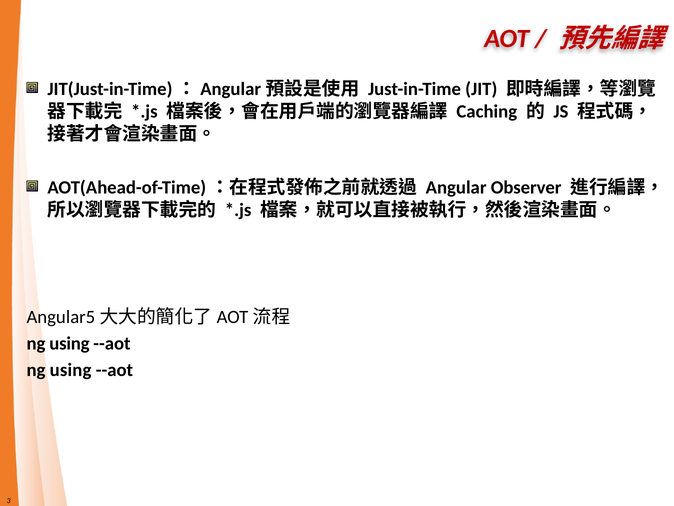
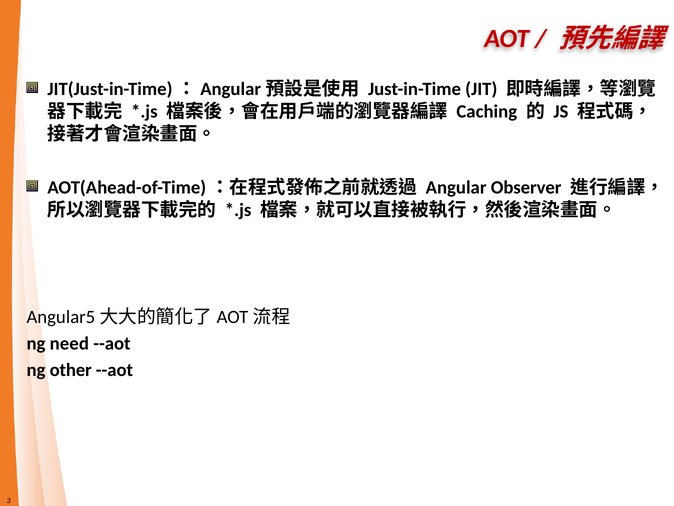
using: using -> need (69, 343)
using: using -> other (71, 370)
